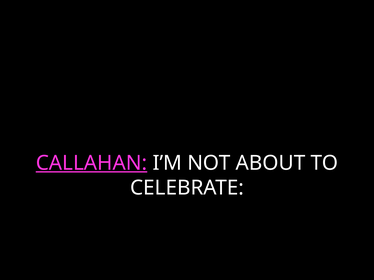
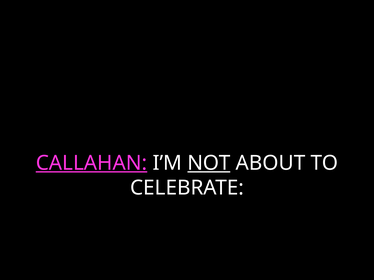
NOT underline: none -> present (209, 163)
